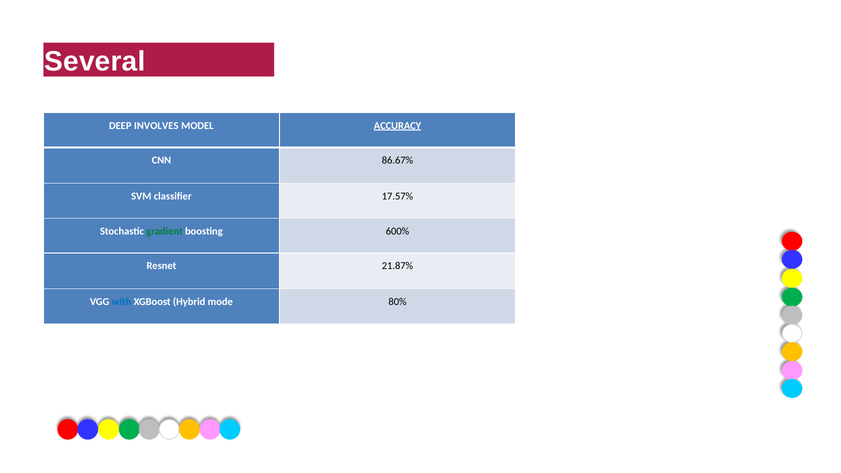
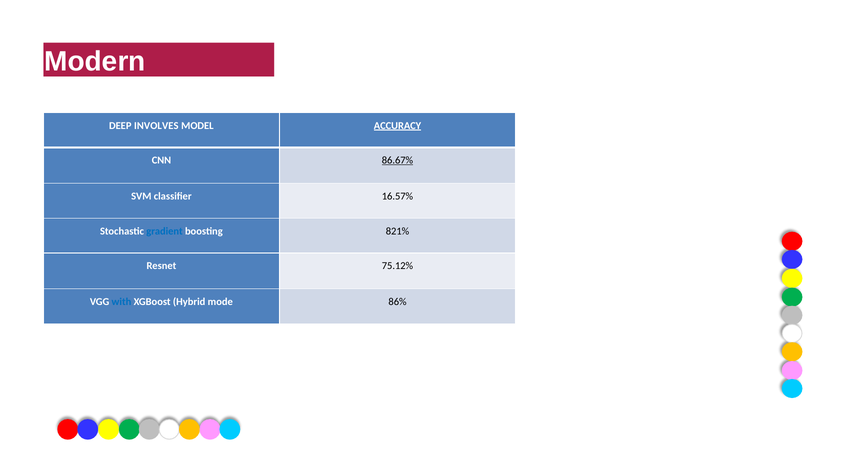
Several: Several -> Modern (95, 62)
86.67% underline: none -> present (397, 160)
17.57%: 17.57% -> 16.57% (397, 196)
gradient colour: green -> blue (164, 231)
600%: 600% -> 821% (397, 231)
21.87%: 21.87% -> 75.12% (397, 266)
80%: 80% -> 86% (398, 302)
